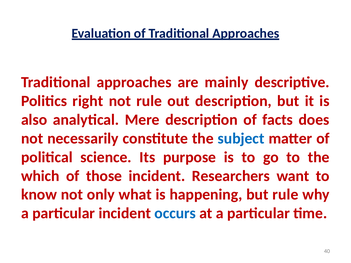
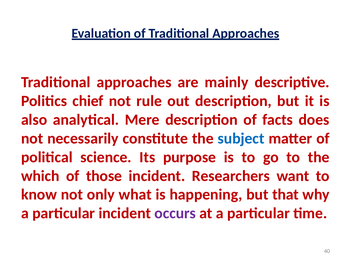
right: right -> chief (88, 101)
but rule: rule -> that (286, 195)
occurs colour: blue -> purple (175, 213)
